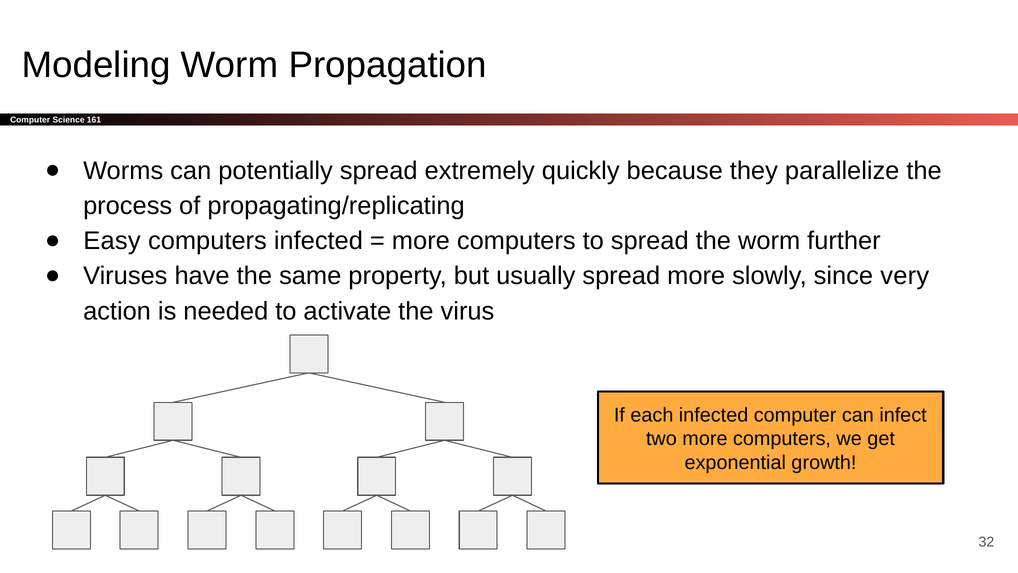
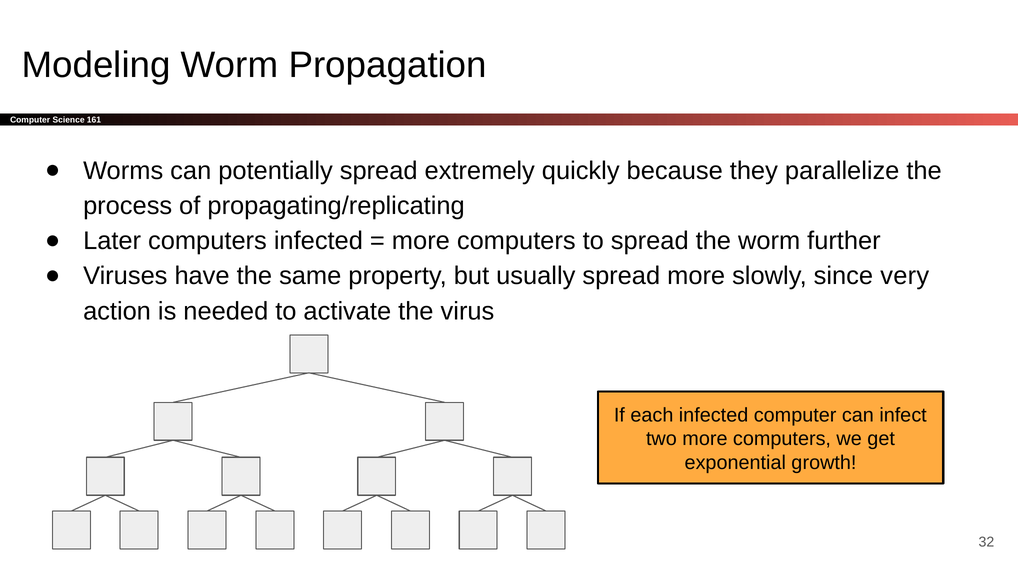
Easy: Easy -> Later (112, 241)
